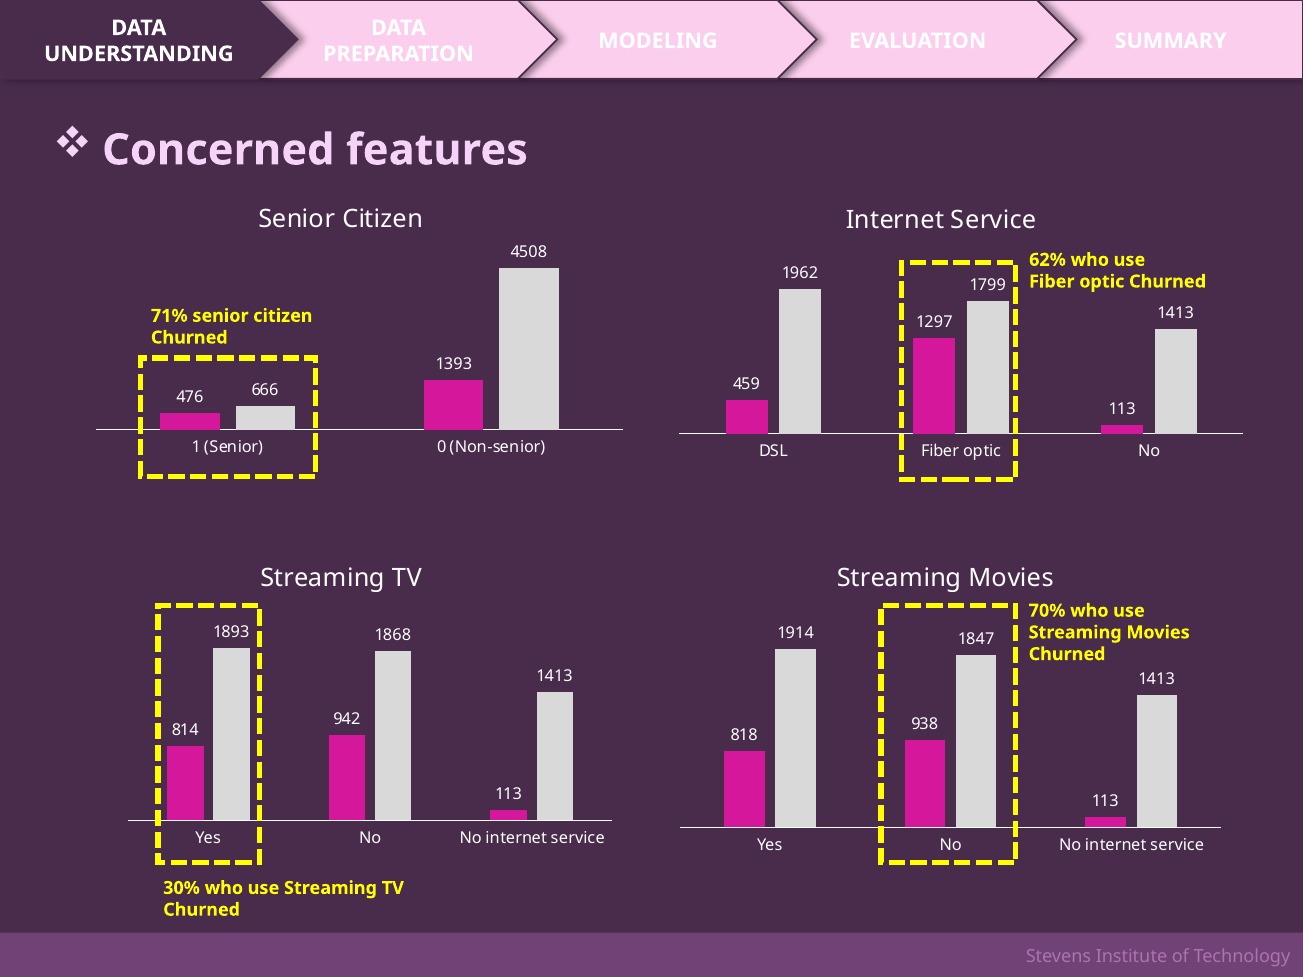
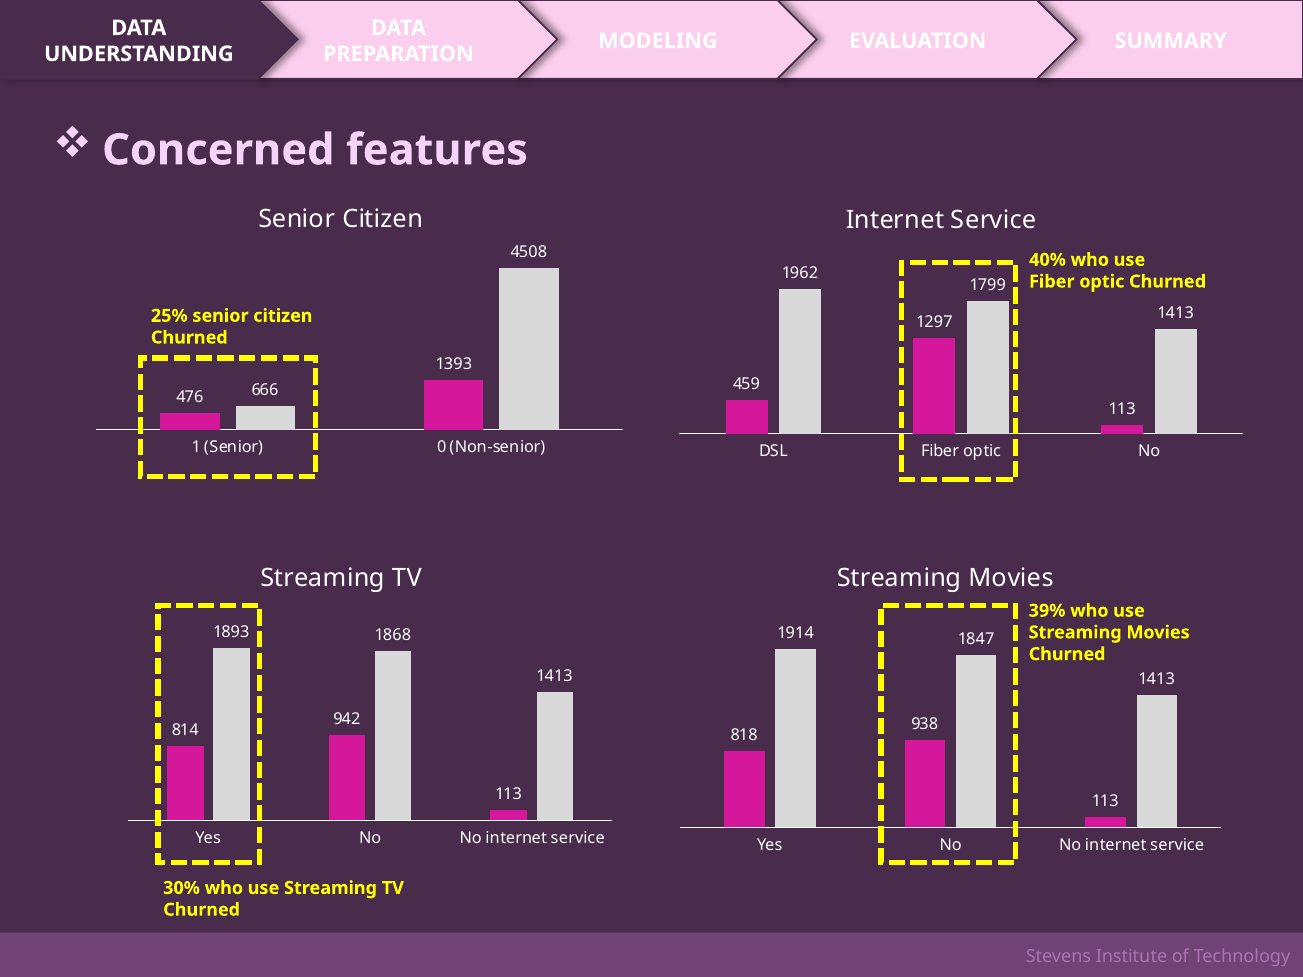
62%: 62% -> 40% (1048, 260)
71%: 71% -> 25% (169, 316)
70%: 70% -> 39% (1047, 611)
